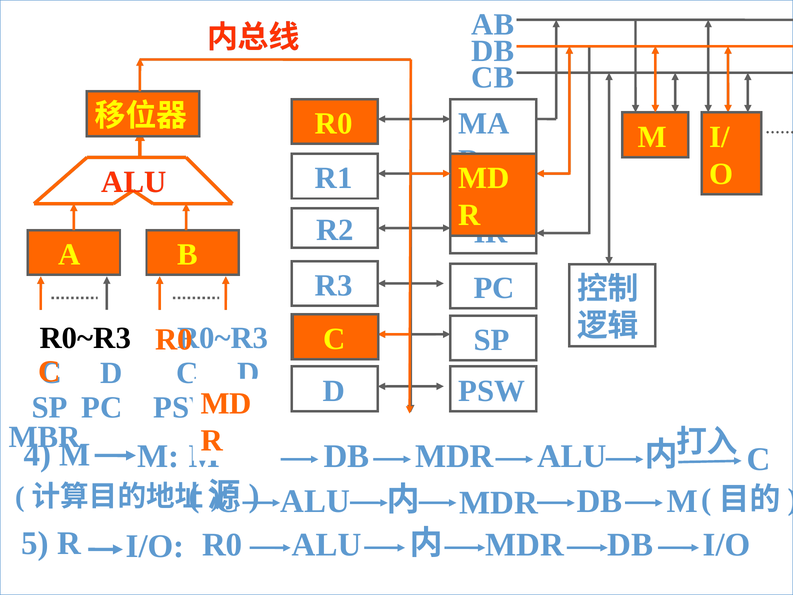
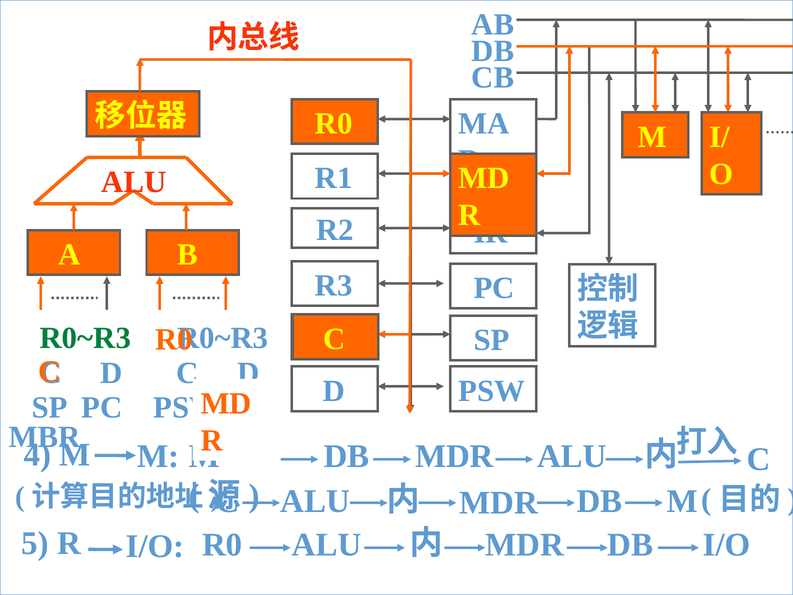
R0~R3 colour: black -> green (85, 338)
